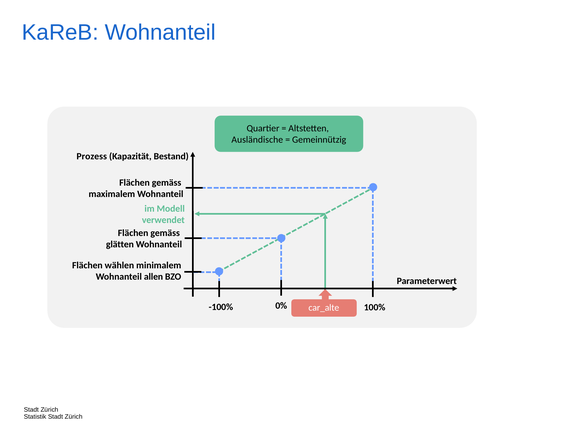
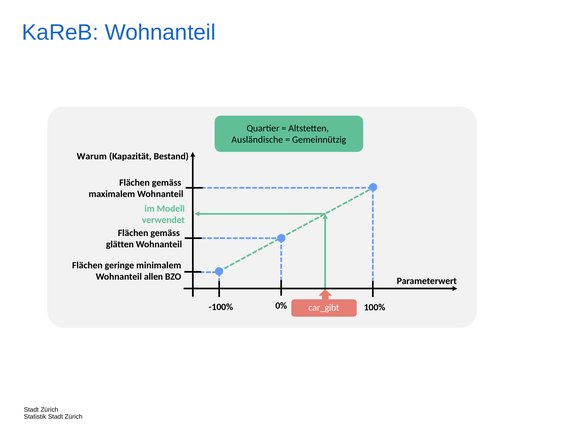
Prozess: Prozess -> Warum (92, 157)
wählen: wählen -> geringe (119, 266)
car_alte: car_alte -> car_gibt (324, 308)
